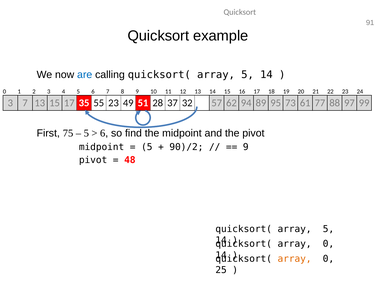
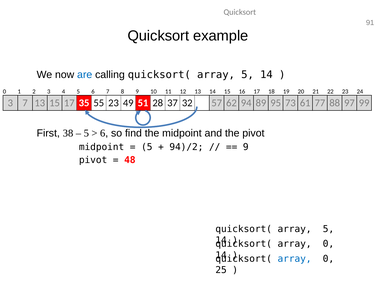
75: 75 -> 38 (68, 133)
90)/2: 90)/2 -> 94)/2 (186, 147)
array colour: orange -> blue (295, 259)
